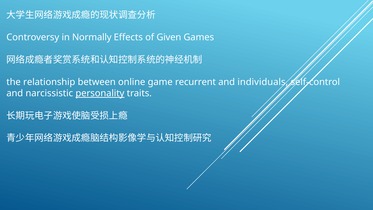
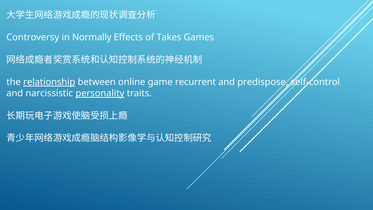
Given: Given -> Takes (169, 37)
relationship underline: none -> present (49, 82)
individuals: individuals -> predispose (263, 82)
